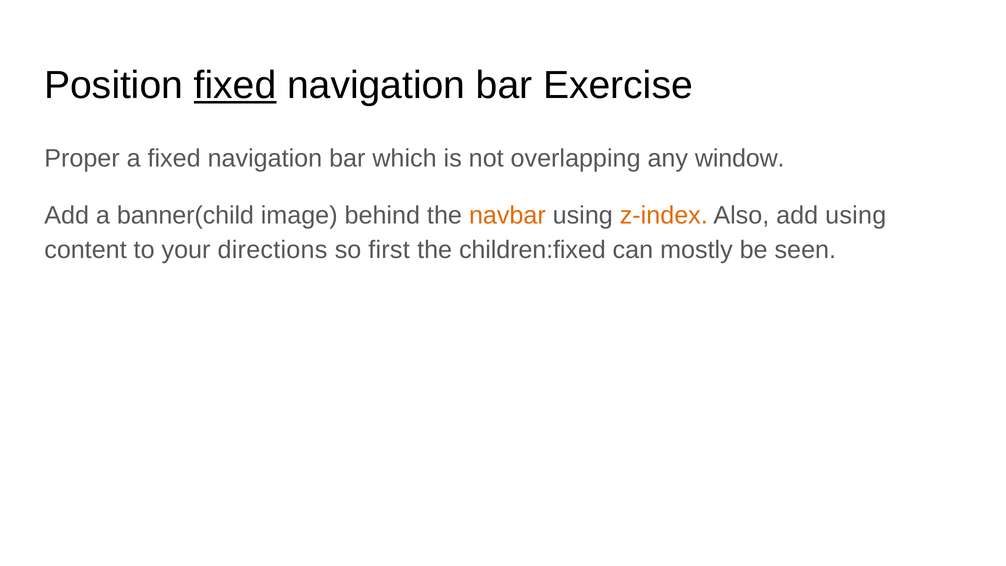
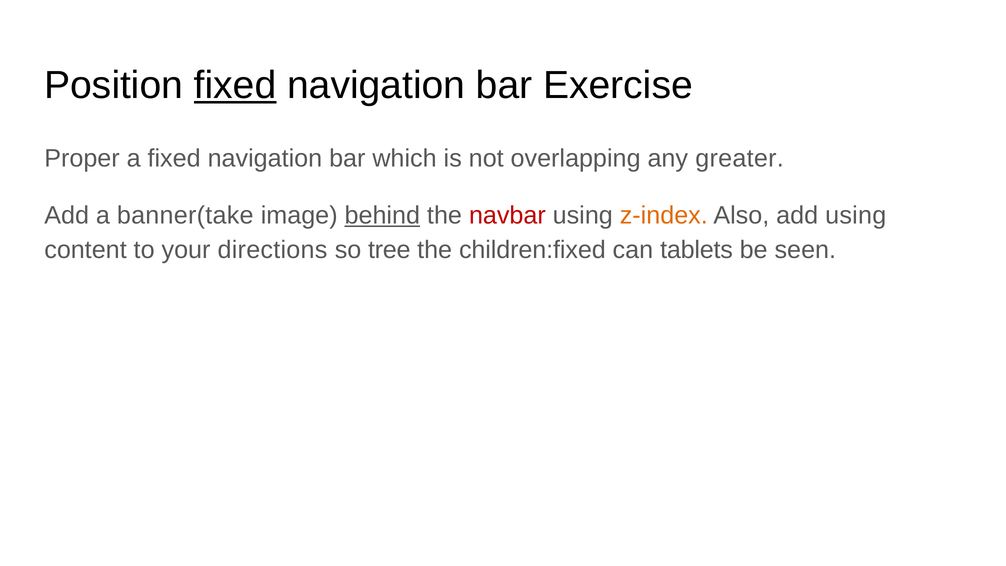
window: window -> greater (740, 158)
banner(child: banner(child -> banner(take (185, 215)
behind underline: none -> present (382, 215)
navbar colour: orange -> red (507, 215)
first: first -> tree (389, 250)
mostly: mostly -> tablets (697, 250)
